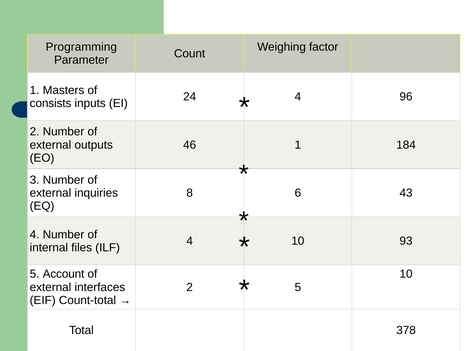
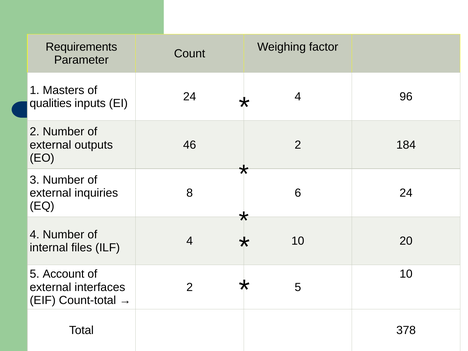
Programming: Programming -> Requirements (81, 47)
consists: consists -> qualities (51, 103)
46 1: 1 -> 2 (298, 145)
6 43: 43 -> 24 (406, 193)
93: 93 -> 20 (406, 241)
